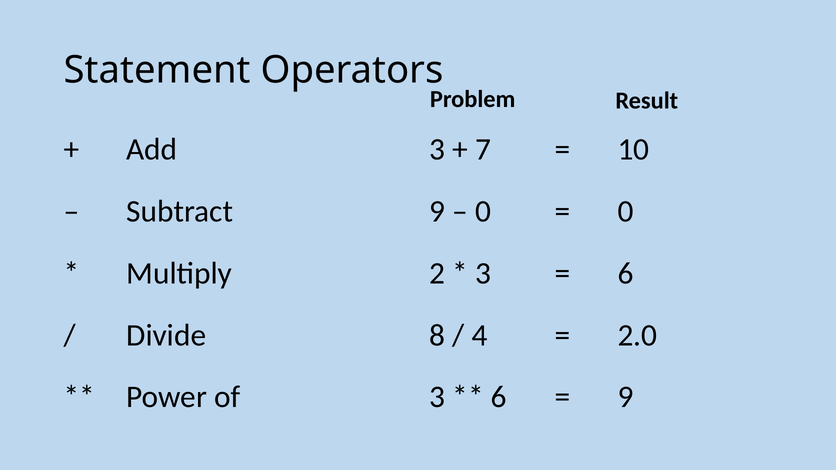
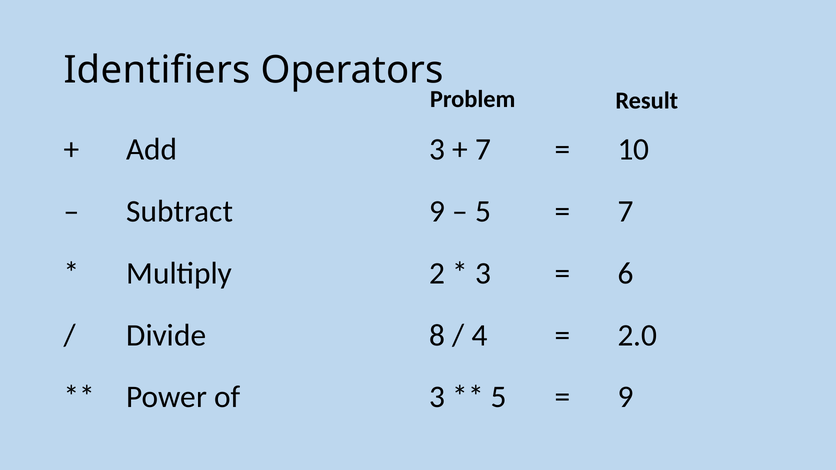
Statement: Statement -> Identifiers (157, 70)
0: 0 -> 5 (483, 211)
0: 0 -> 7 (626, 211)
6: 6 -> 5 (499, 397)
